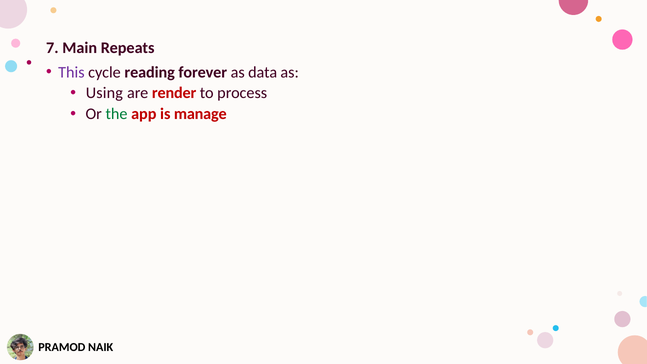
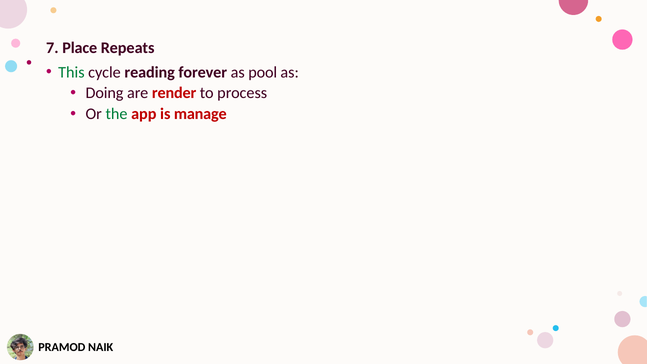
Main: Main -> Place (80, 48)
This colour: purple -> green (71, 72)
data: data -> pool (263, 72)
Using: Using -> Doing (105, 93)
